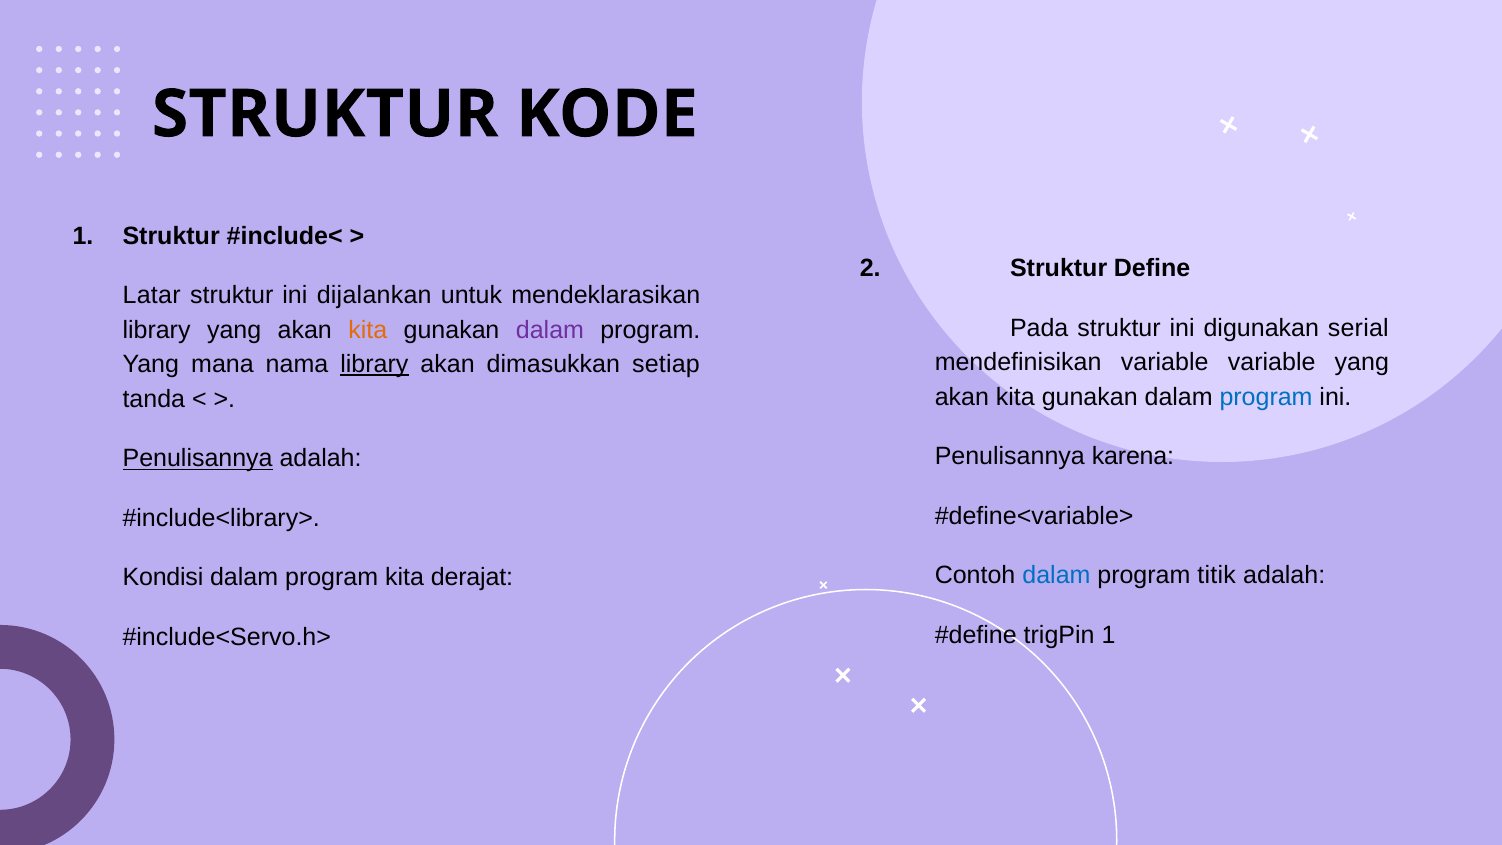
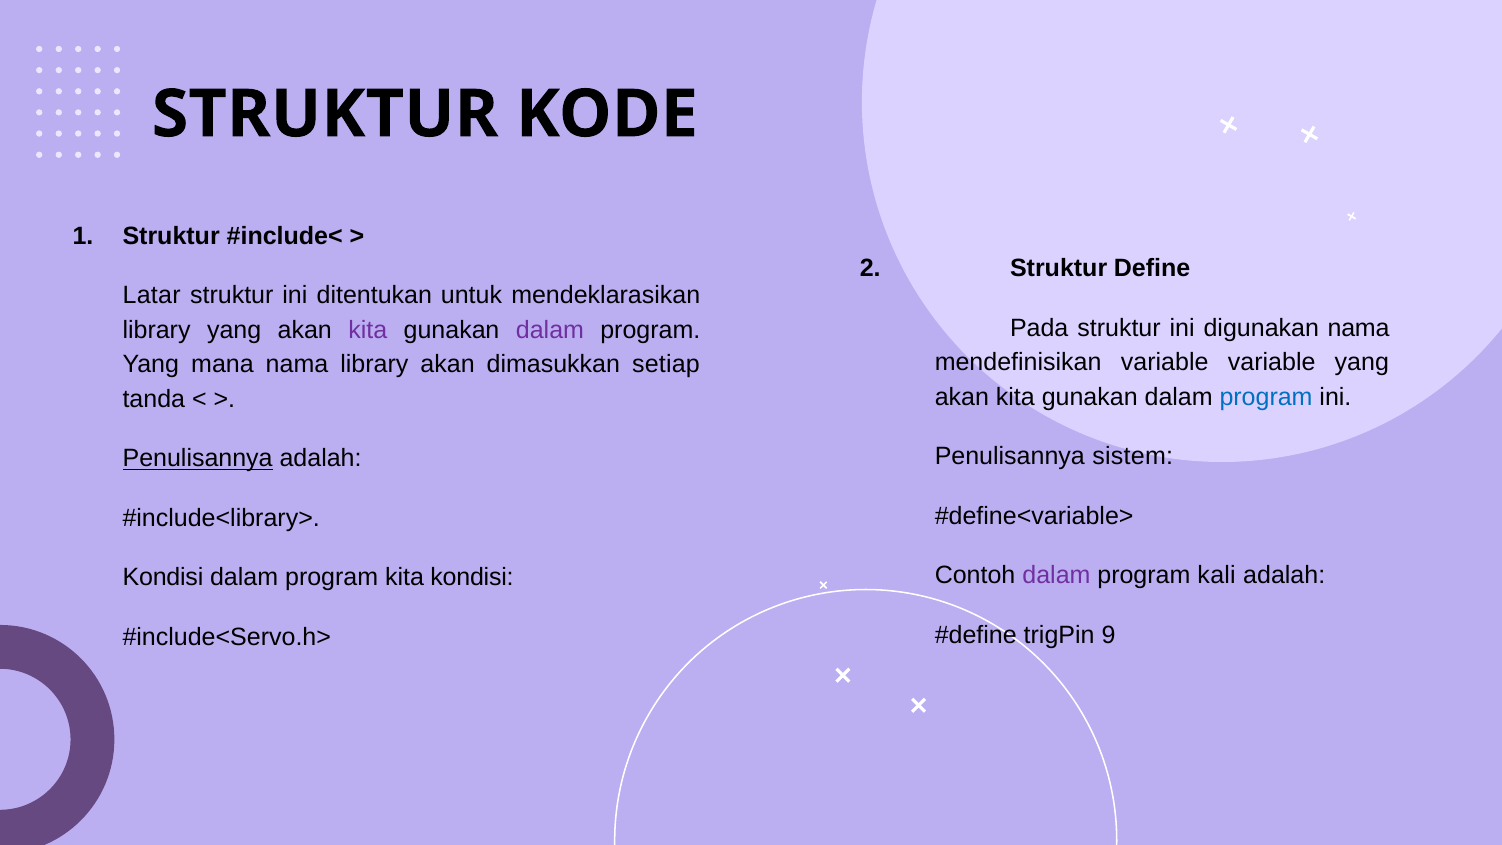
dijalankan: dijalankan -> ditentukan (374, 295)
digunakan serial: serial -> nama (1359, 328)
kita colour: orange -> purple (368, 330)
library underline: present -> none (374, 364)
karena: karena -> sistem (1133, 457)
dalam colour: blue -> purple (1056, 576)
titik: titik -> kali (1217, 576)
kita derajat: derajat -> kondisi (472, 578)
trigPin 1: 1 -> 9 (1109, 635)
